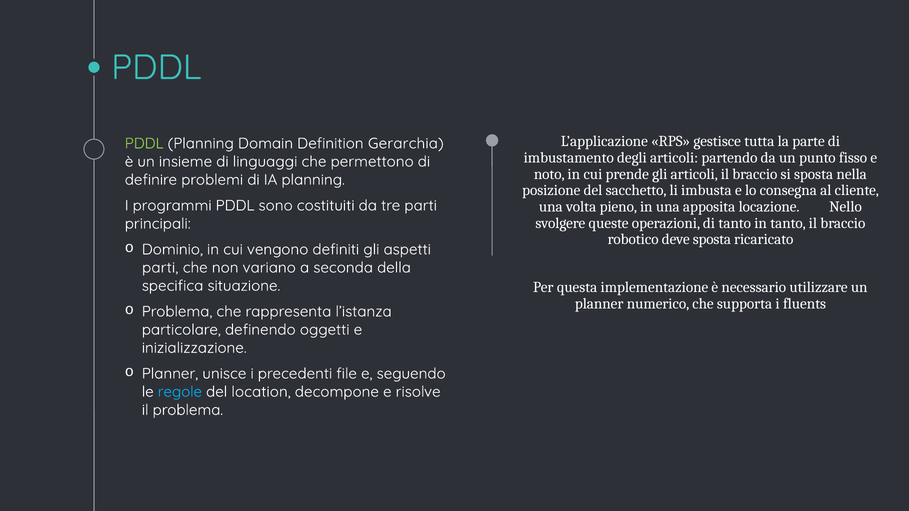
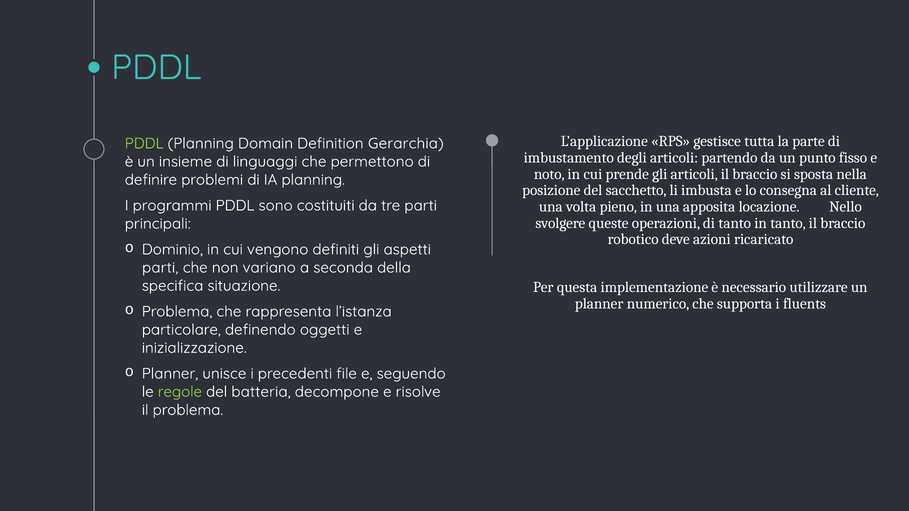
deve sposta: sposta -> azioni (712, 240)
regole colour: light blue -> light green (180, 392)
location: location -> batteria (261, 392)
